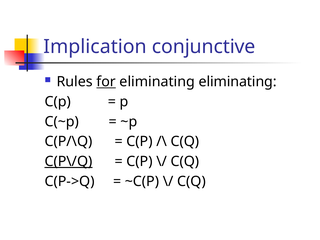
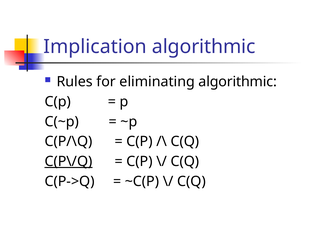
Implication conjunctive: conjunctive -> algorithmic (204, 47)
for underline: present -> none (106, 82)
eliminating eliminating: eliminating -> algorithmic (238, 82)
